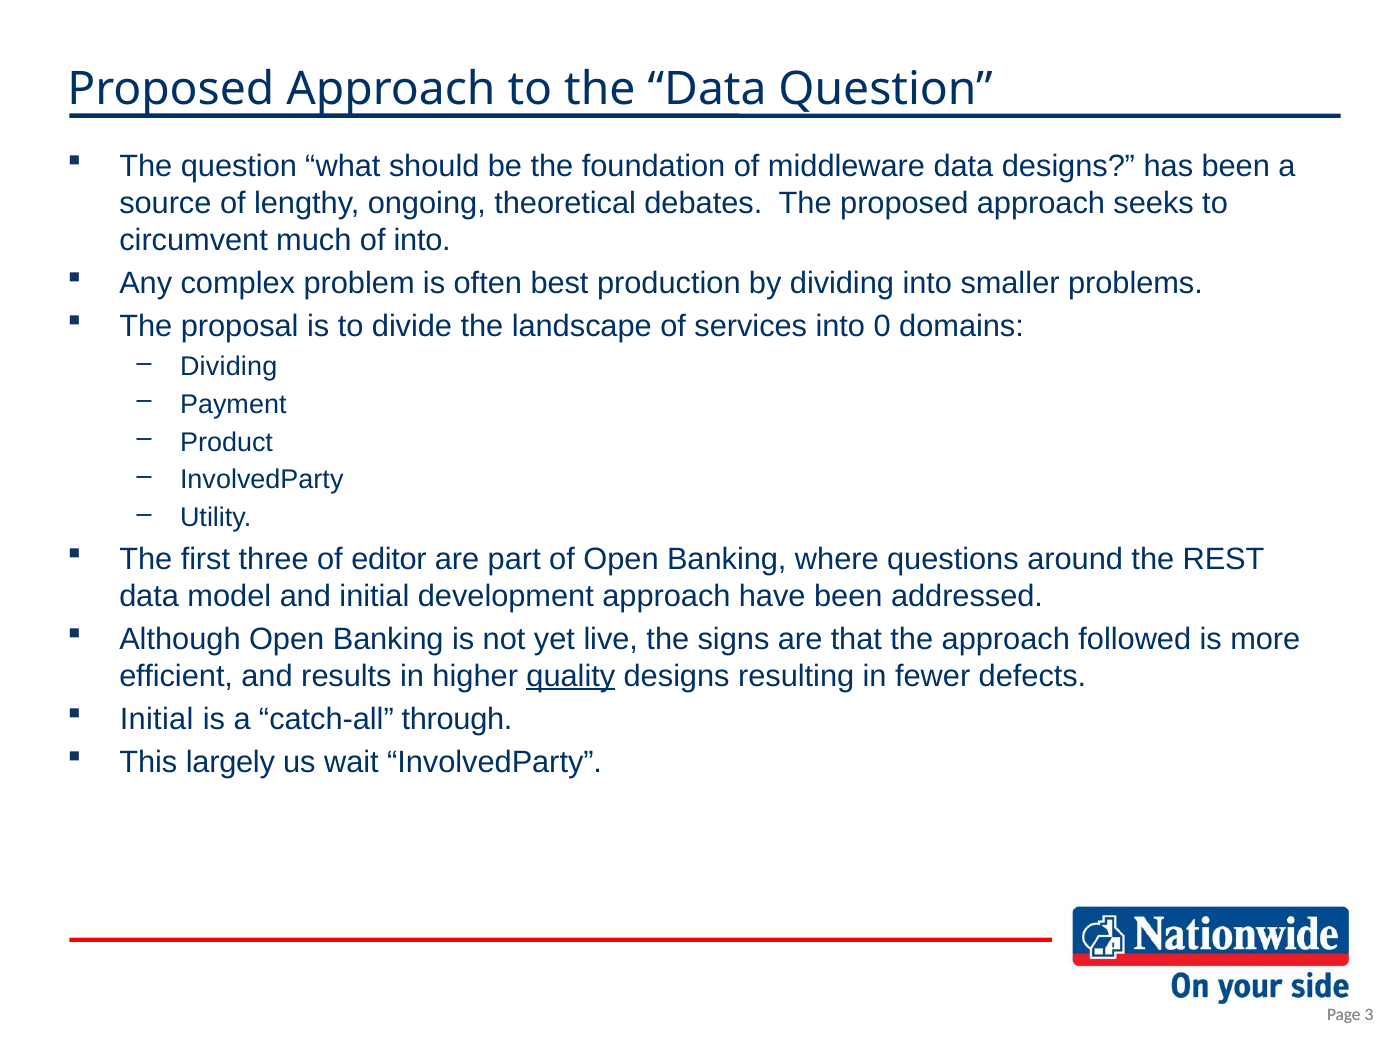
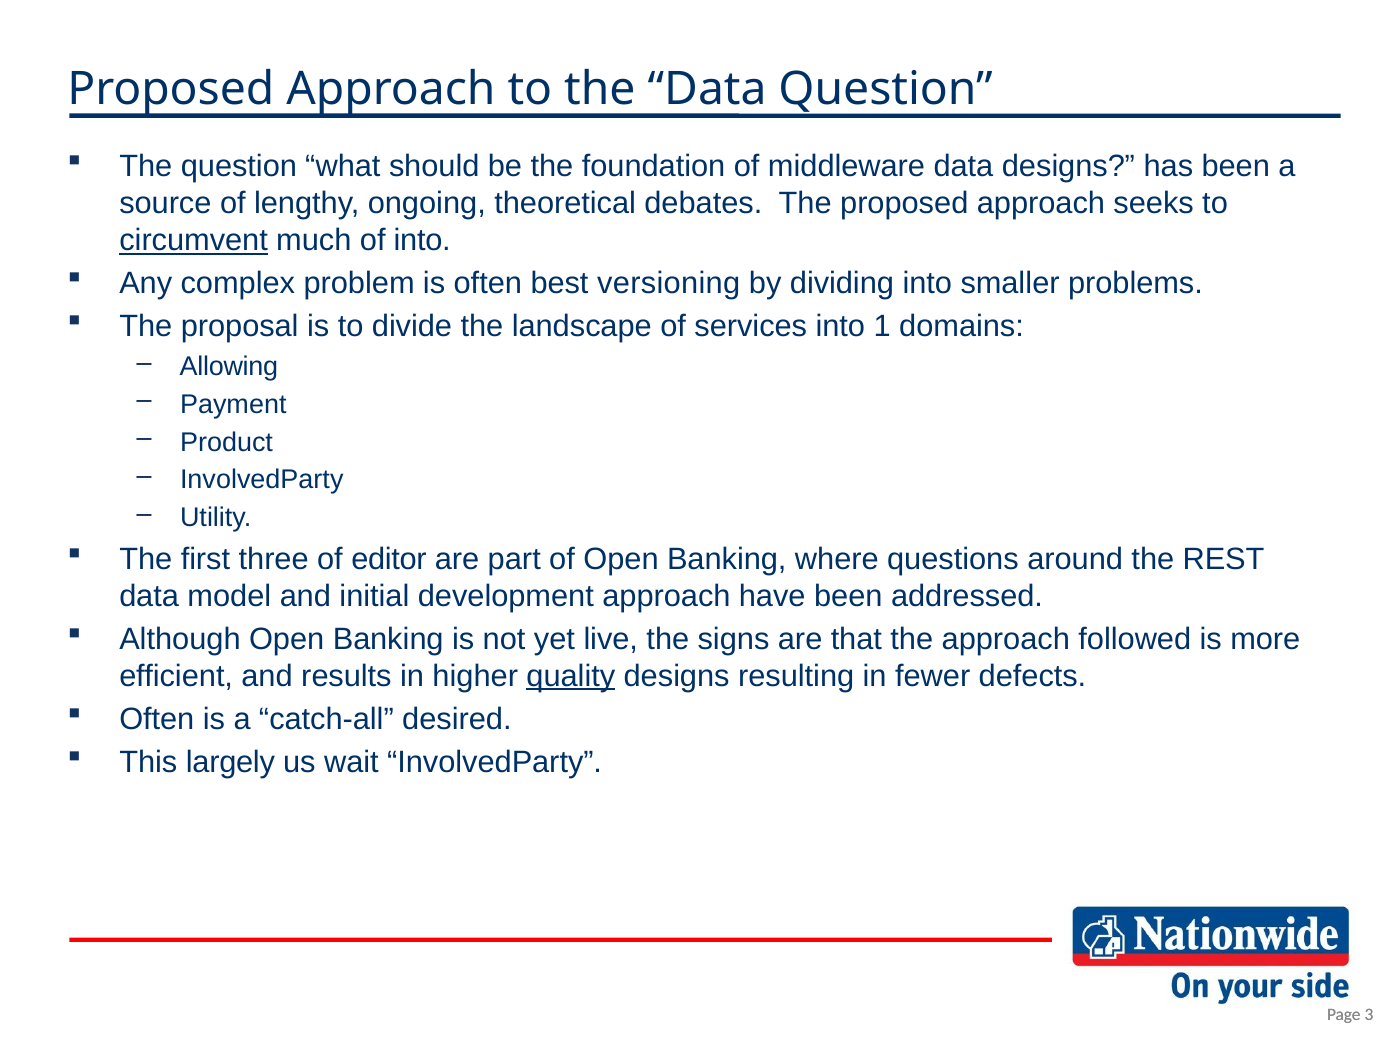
circumvent underline: none -> present (194, 240)
production: production -> versioning (669, 283)
0: 0 -> 1 (882, 326)
Dividing: Dividing -> Allowing (229, 366)
Initial: Initial -> Often (157, 719)
through: through -> desired (457, 719)
